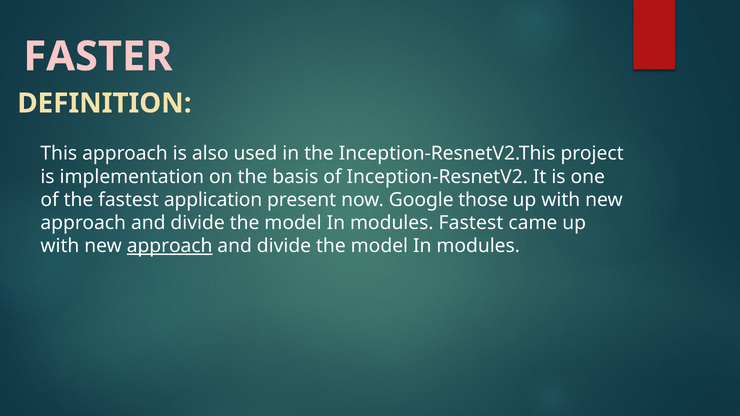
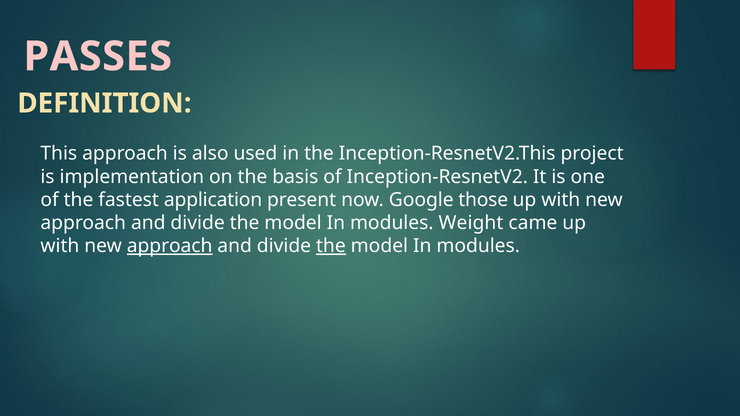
FASTER: FASTER -> PASSES (98, 57)
modules Fastest: Fastest -> Weight (471, 223)
the underline: none -> present (331, 246)
